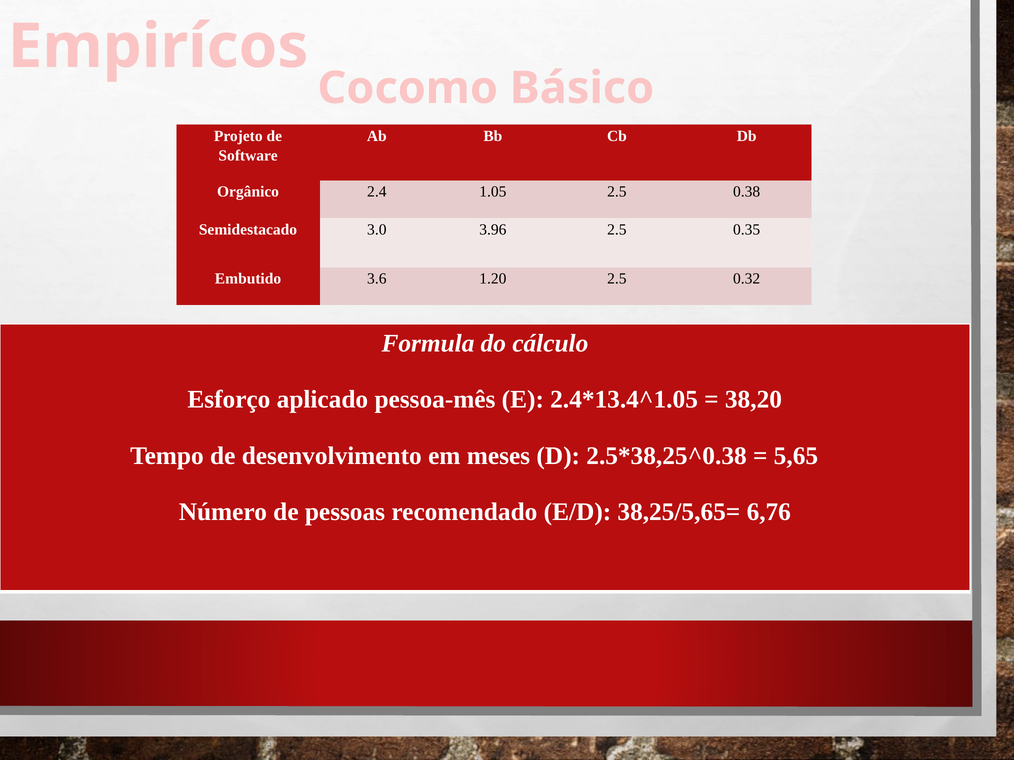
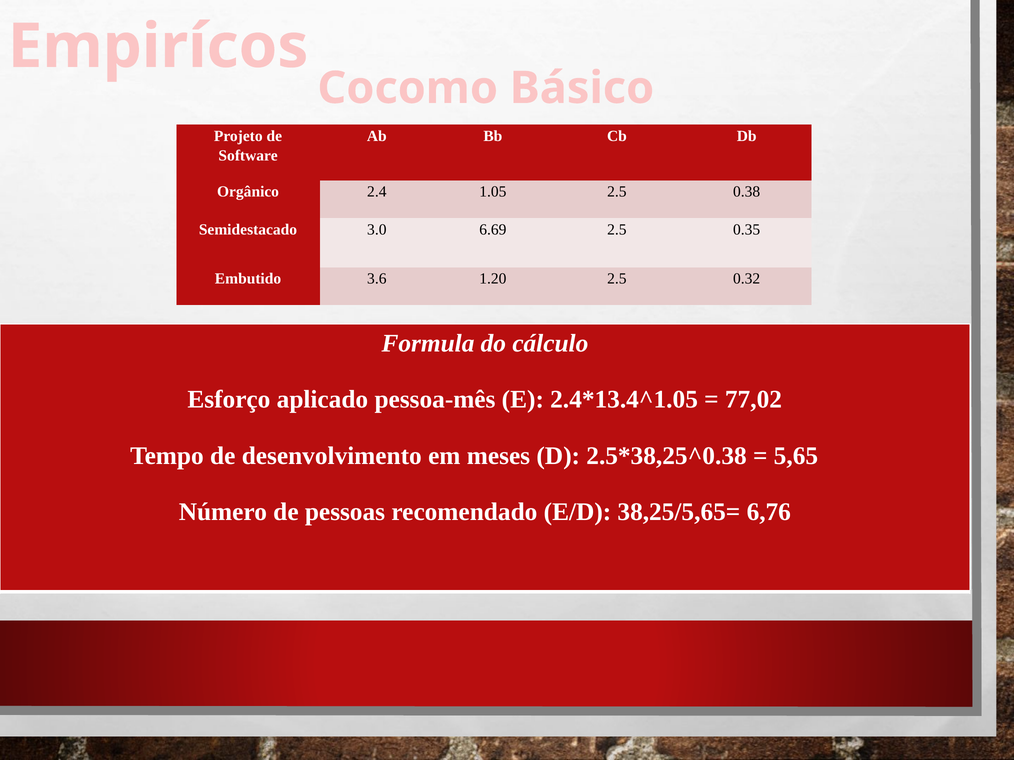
3.96: 3.96 -> 6.69 (493, 230)
38,20: 38,20 -> 77,02 (753, 400)
